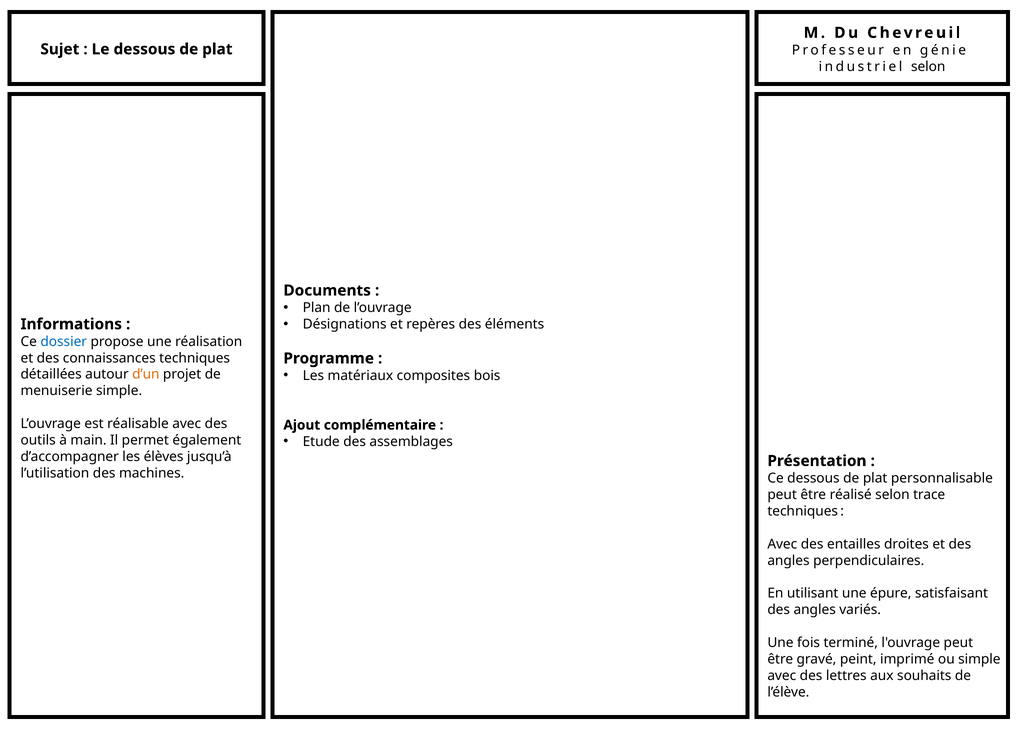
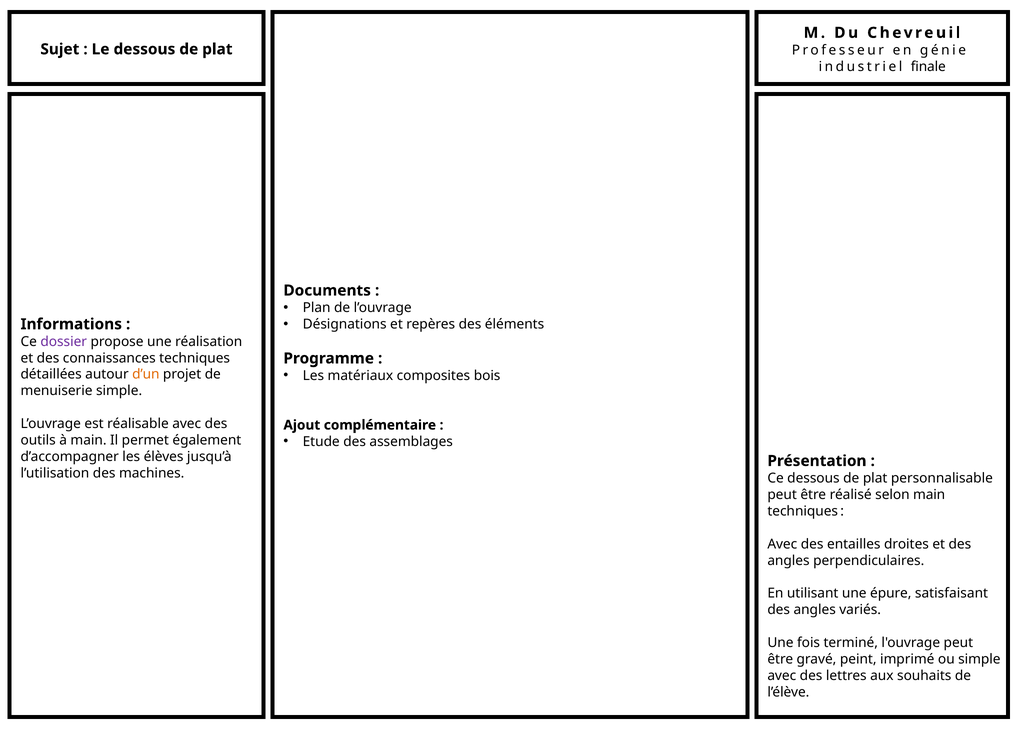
industriel selon: selon -> finale (928, 67)
dossier colour: blue -> purple (64, 341)
selon trace: trace -> main (929, 494)
